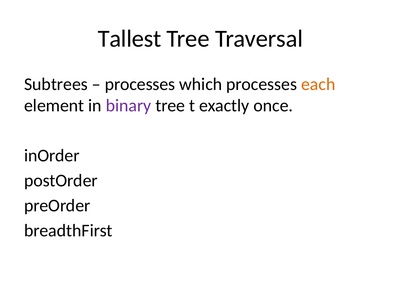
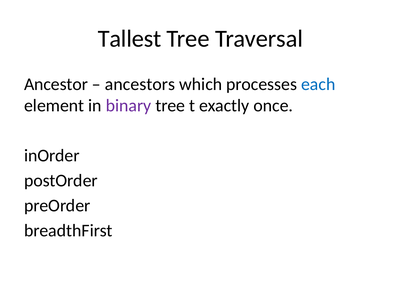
Subtrees: Subtrees -> Ancestor (56, 84)
processes: processes -> ancestors (140, 84)
each colour: orange -> blue (318, 84)
